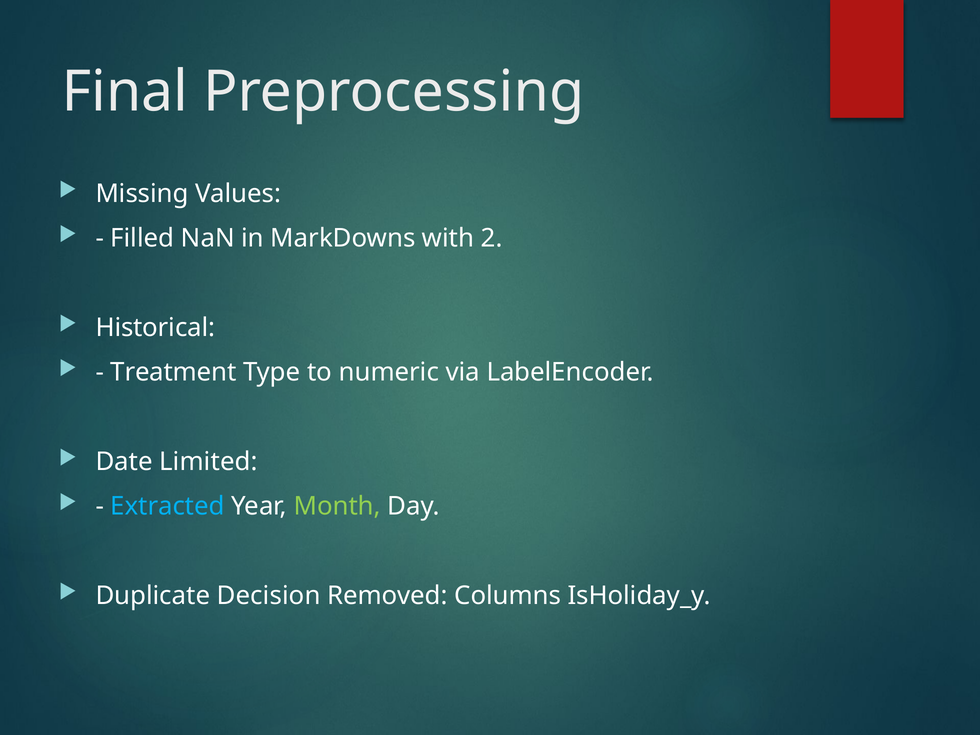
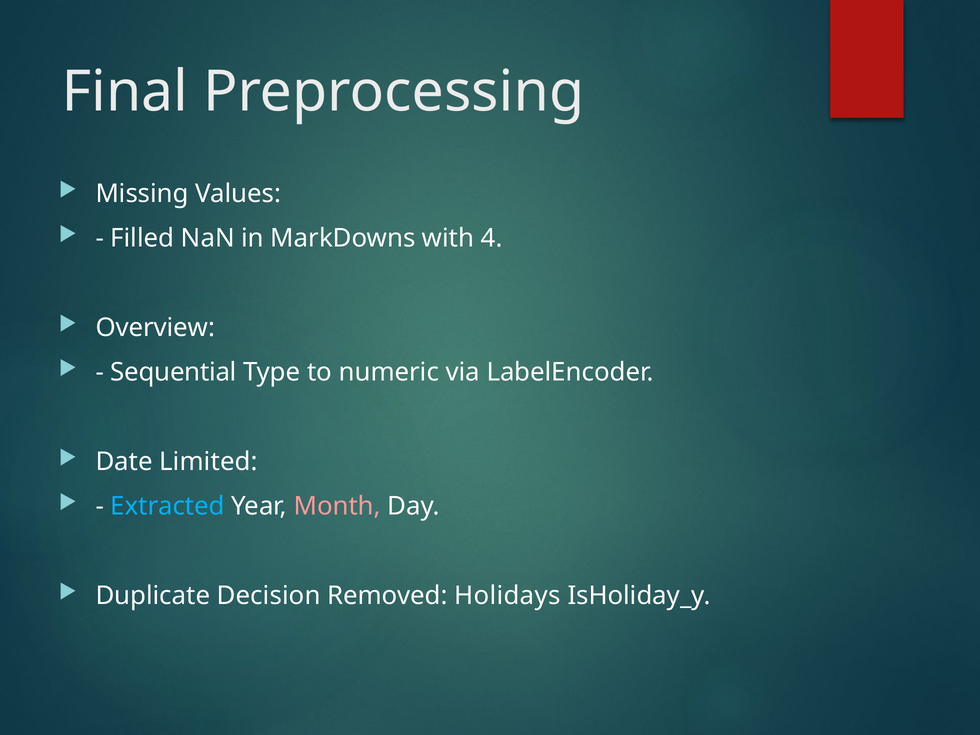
2: 2 -> 4 (492, 238)
Historical: Historical -> Overview (155, 328)
Treatment: Treatment -> Sequential (173, 372)
Month colour: light green -> pink (337, 506)
Columns: Columns -> Holidays (507, 595)
